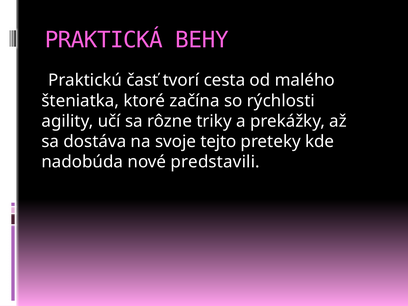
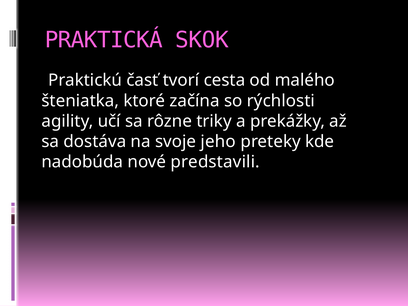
BEHY: BEHY -> SKOK (202, 40)
tejto: tejto -> jeho (218, 142)
